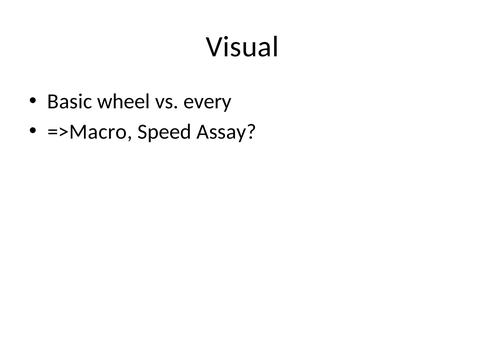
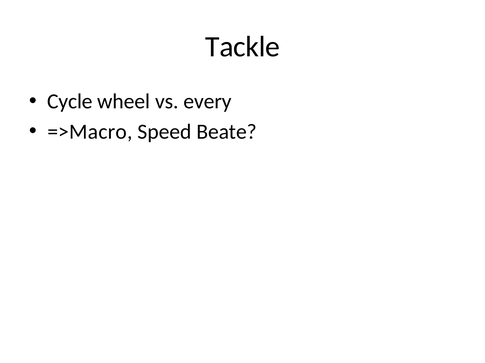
Visual: Visual -> Tackle (243, 47)
Basic: Basic -> Cycle (70, 102)
Assay: Assay -> Beate (227, 132)
